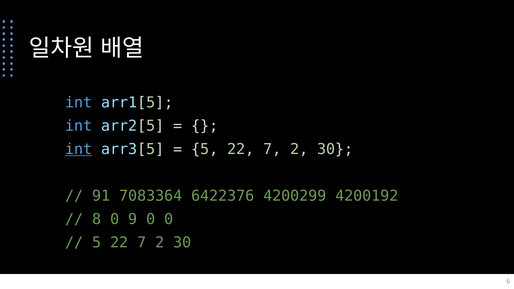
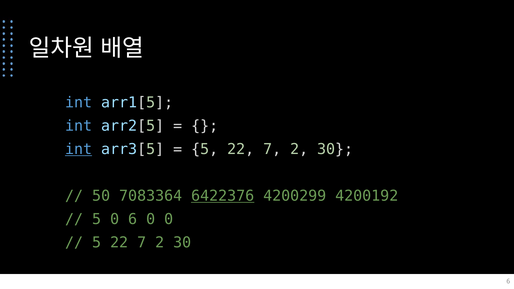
91: 91 -> 50 (101, 196)
6422376 underline: none -> present (223, 196)
8: 8 -> 5 (97, 219)
0 9: 9 -> 6 (133, 219)
